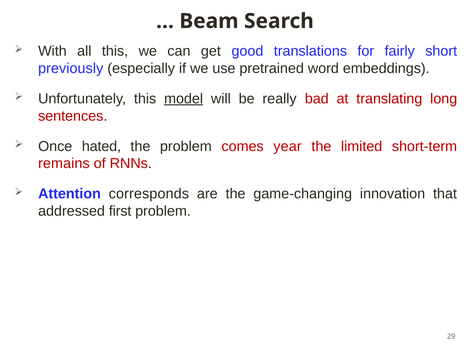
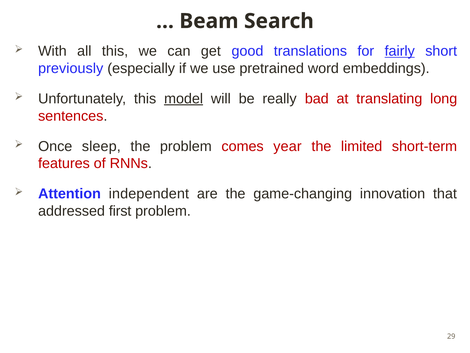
fairly underline: none -> present (400, 51)
hated: hated -> sleep (101, 146)
remains: remains -> features (64, 163)
corresponds: corresponds -> independent (149, 194)
